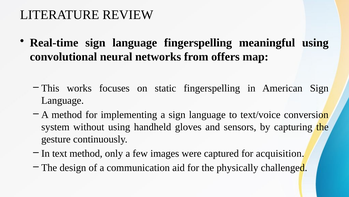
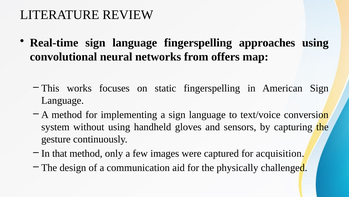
meaningful: meaningful -> approaches (267, 43)
text: text -> that (60, 153)
